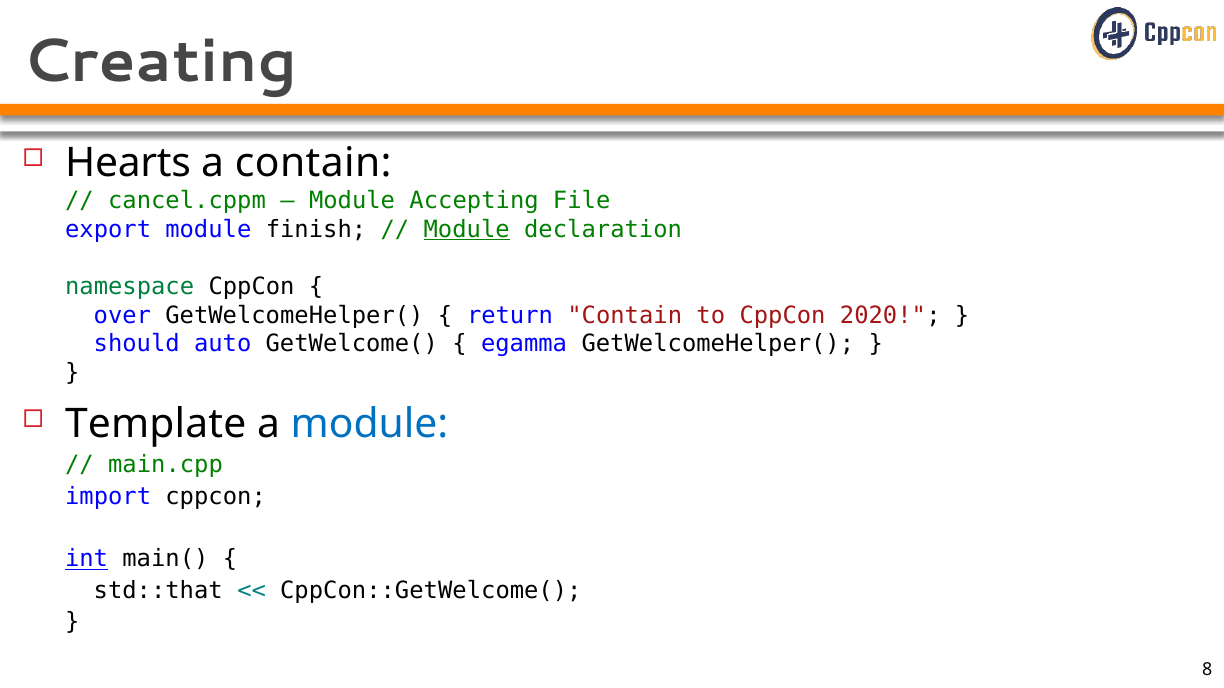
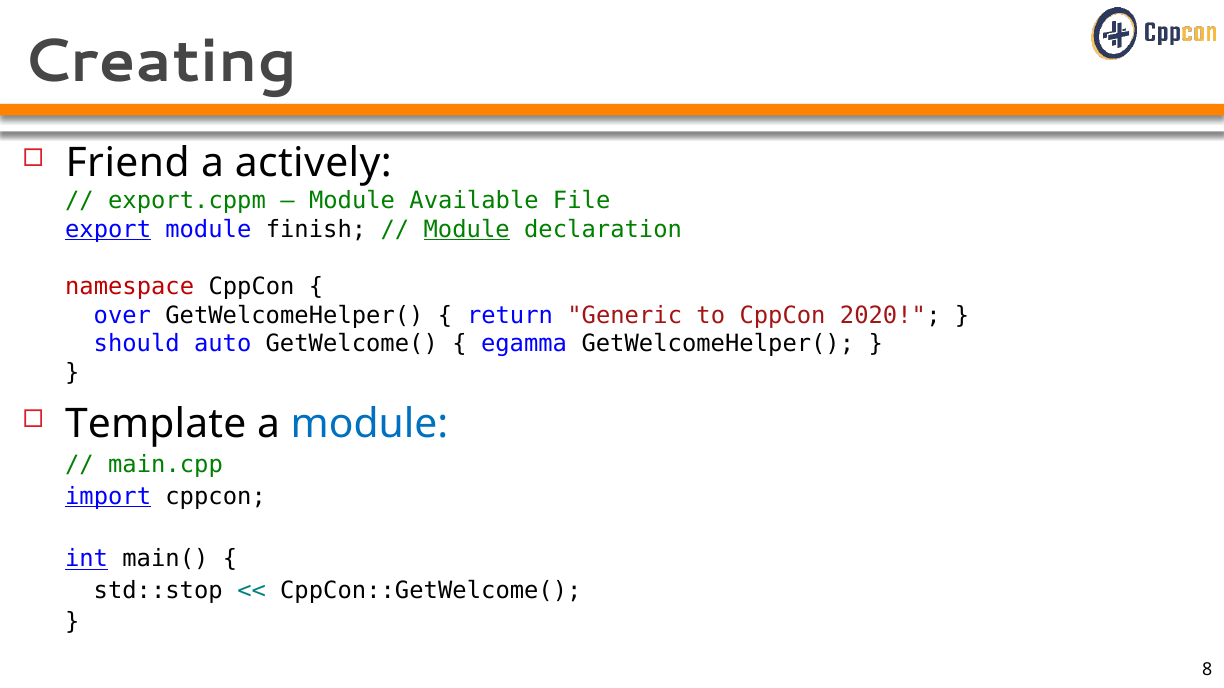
Hearts: Hearts -> Friend (128, 163)
a contain: contain -> actively (313, 163)
cancel.cppm: cancel.cppm -> export.cppm (187, 201)
Accepting: Accepting -> Available (474, 201)
export underline: none -> present (108, 230)
namespace colour: green -> red (130, 287)
return Contain: Contain -> Generic (625, 316)
import underline: none -> present (108, 497)
std::that: std::that -> std::stop (158, 591)
